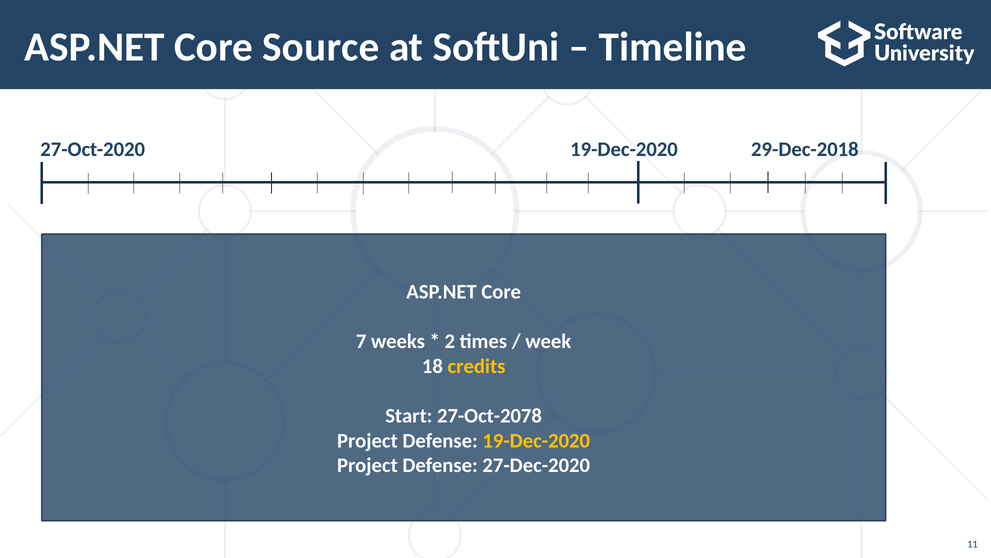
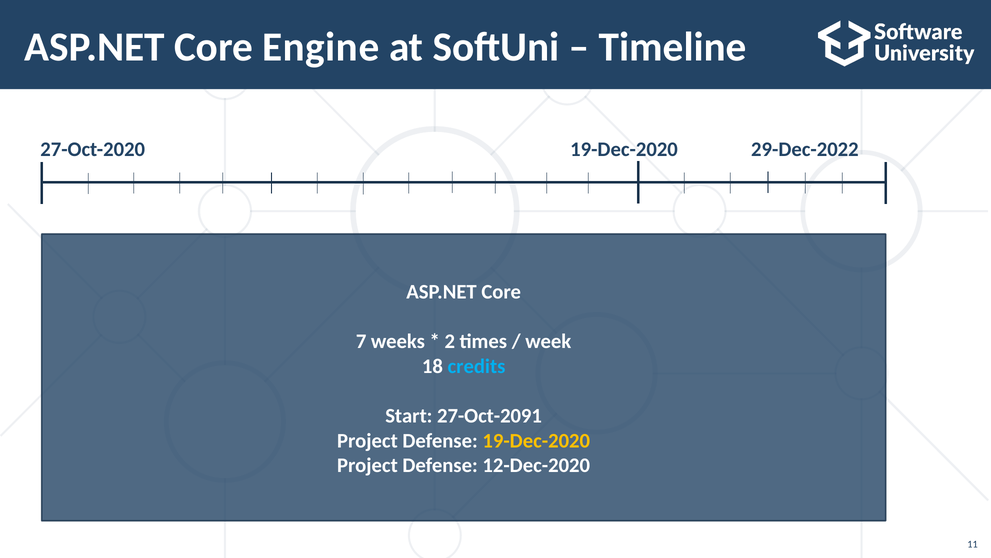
Source: Source -> Engine (321, 47)
29-Dec-2018: 29-Dec-2018 -> 29-Dec-2022 (805, 149)
credits colour: yellow -> light blue (476, 366)
27-Oct-2078: 27-Oct-2078 -> 27-Oct-2091 (489, 416)
27-Dec-2020: 27-Dec-2020 -> 12-Dec-2020 (536, 465)
